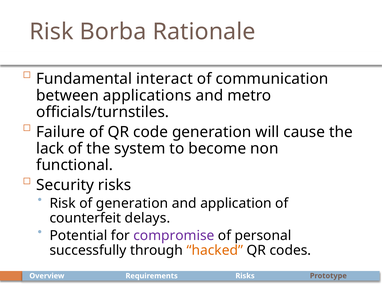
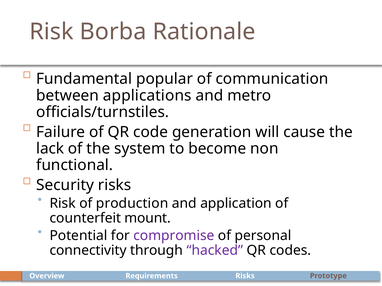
interact: interact -> popular (165, 79)
of generation: generation -> production (132, 204)
delays: delays -> mount (148, 218)
successfully: successfully -> connectivity (88, 251)
hacked colour: orange -> purple (215, 251)
